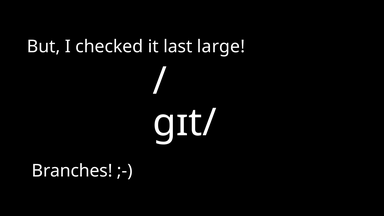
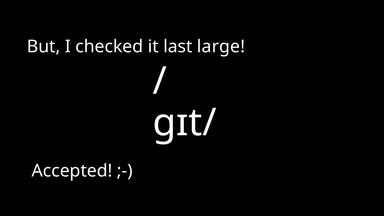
Branches: Branches -> Accepted (72, 171)
